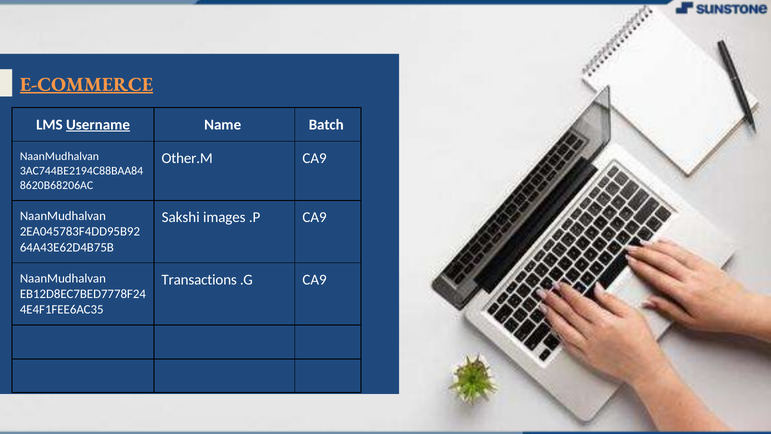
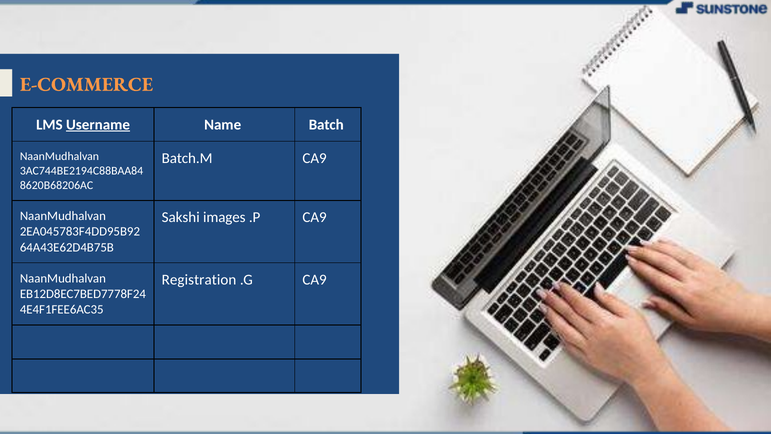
E-COMMERCE underline: present -> none (86, 84)
Other.M: Other.M -> Batch.M (187, 158)
Transactions: Transactions -> Registration (199, 280)
